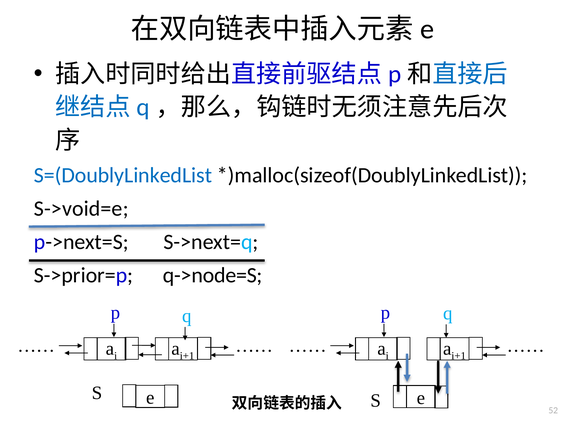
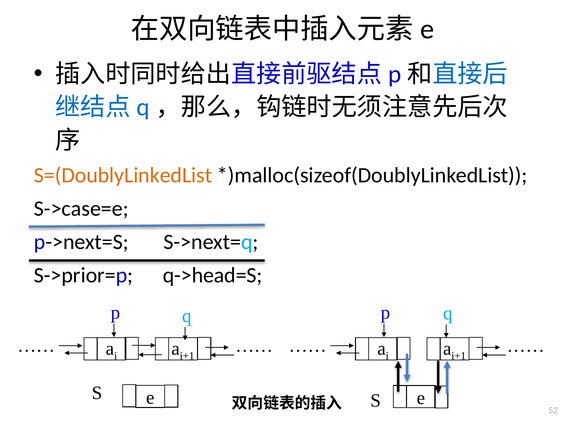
S=(DoublyLinkedList colour: blue -> orange (123, 176)
S->void=e: S->void=e -> S->case=e (81, 209)
q->node=S: q->node=S -> q->head=S (213, 276)
